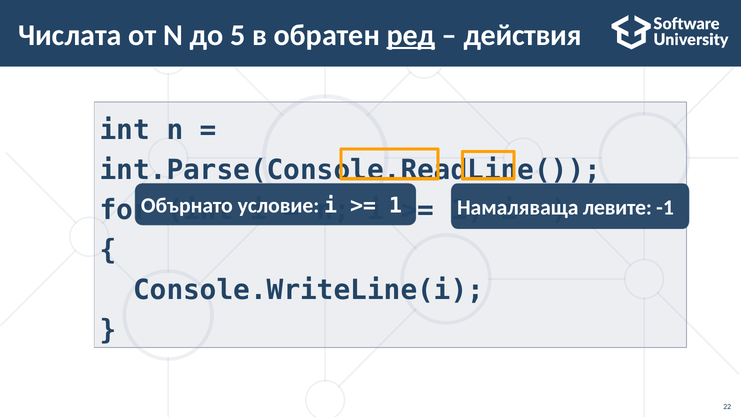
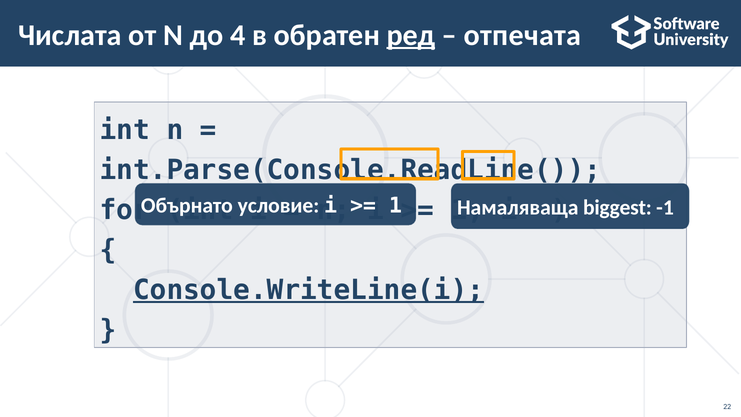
5: 5 -> 4 (238, 35)
действия: действия -> отпечата (522, 35)
левите: левите -> biggest (617, 208)
Console.WriteLine(i underline: none -> present (309, 290)
